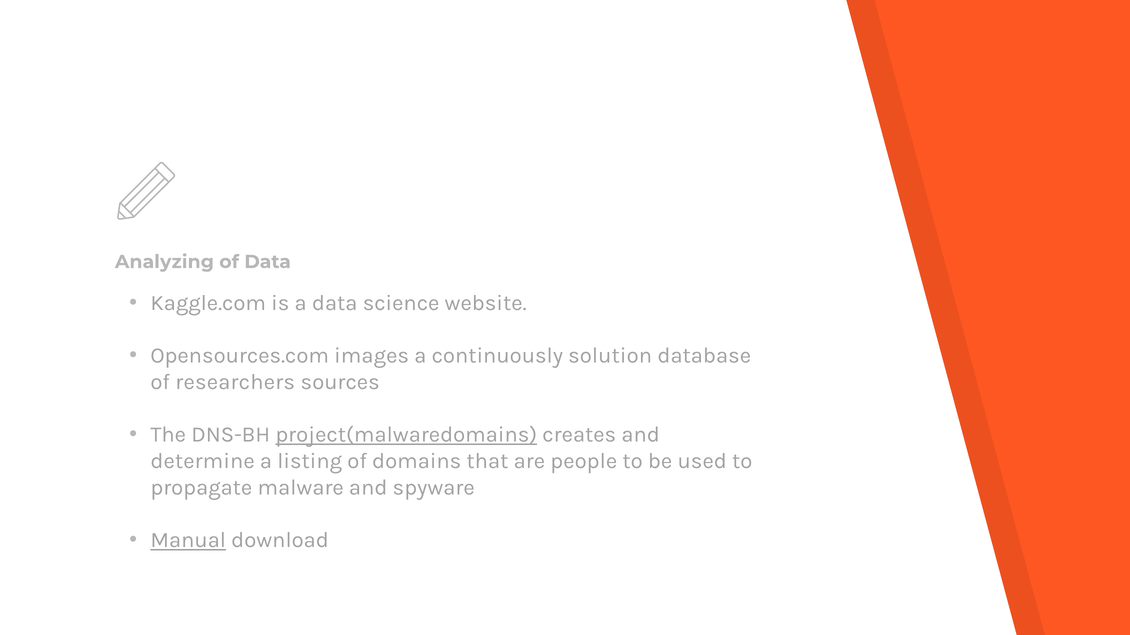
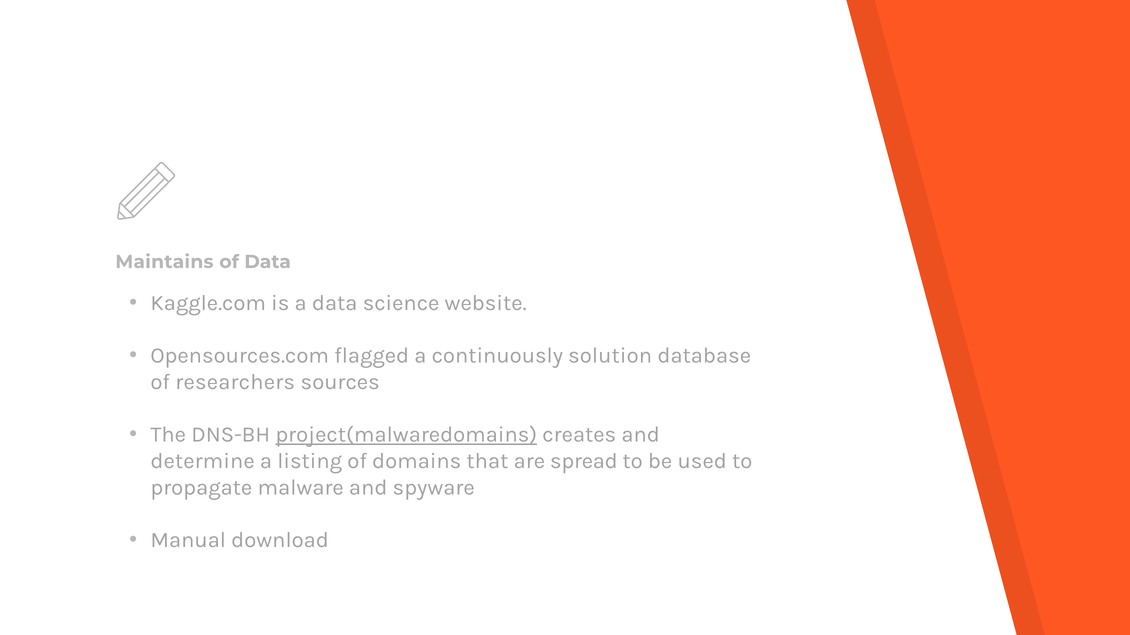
Analyzing: Analyzing -> Maintains (164, 262)
images: images -> flagged (372, 356)
people: people -> spread (584, 462)
Manual underline: present -> none (188, 541)
